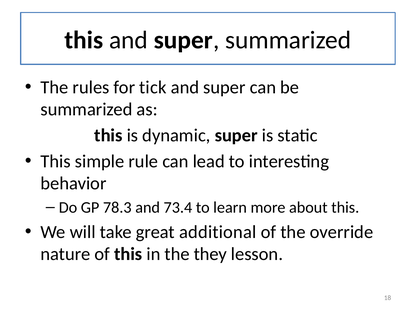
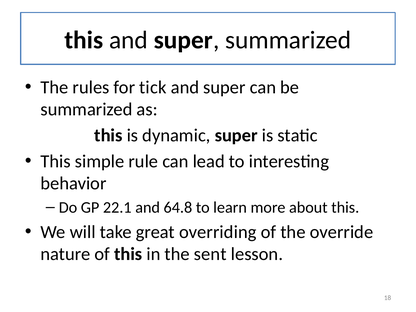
78.3: 78.3 -> 22.1 (117, 207)
73.4: 73.4 -> 64.8 (178, 207)
additional: additional -> overriding (218, 232)
they: they -> sent (210, 254)
